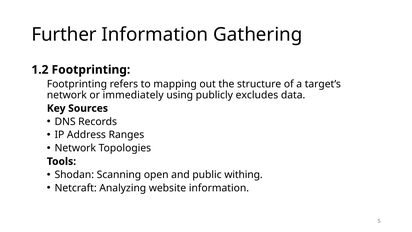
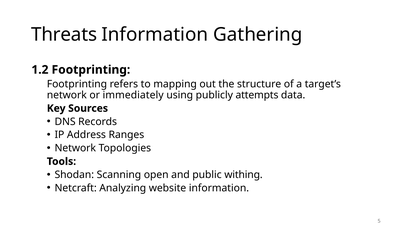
Further: Further -> Threats (64, 35)
excludes: excludes -> attempts (257, 95)
